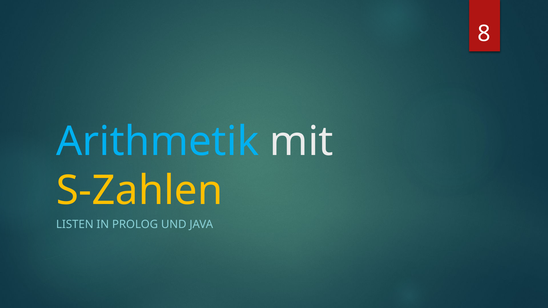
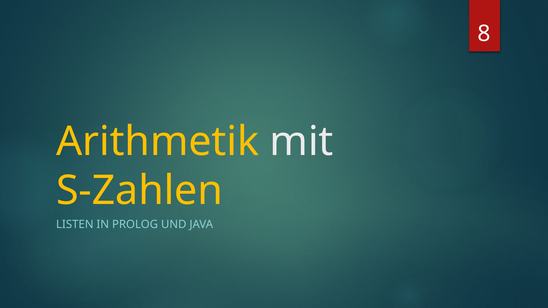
Arithmetik colour: light blue -> yellow (157, 142)
